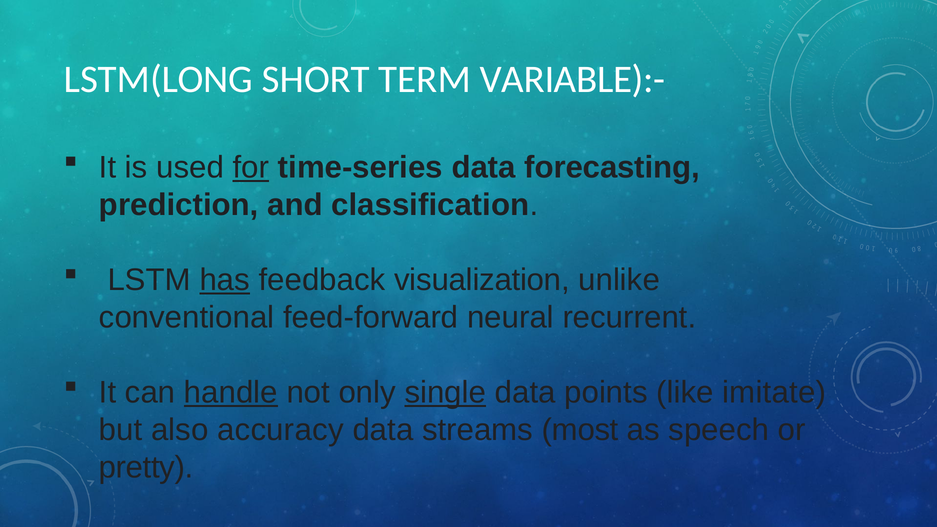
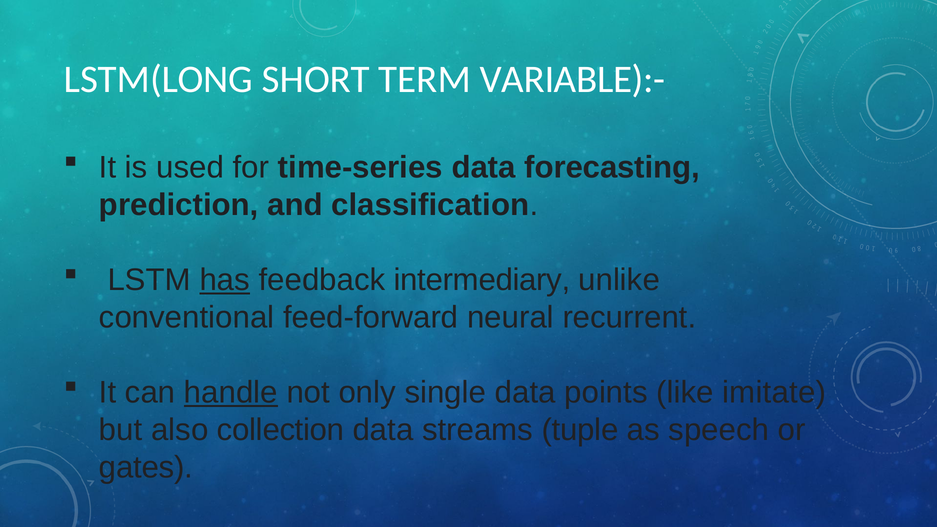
for underline: present -> none (251, 168)
visualization: visualization -> intermediary (482, 280)
single underline: present -> none (445, 393)
accuracy: accuracy -> collection (281, 430)
most: most -> tuple (580, 430)
pretty: pretty -> gates (146, 468)
